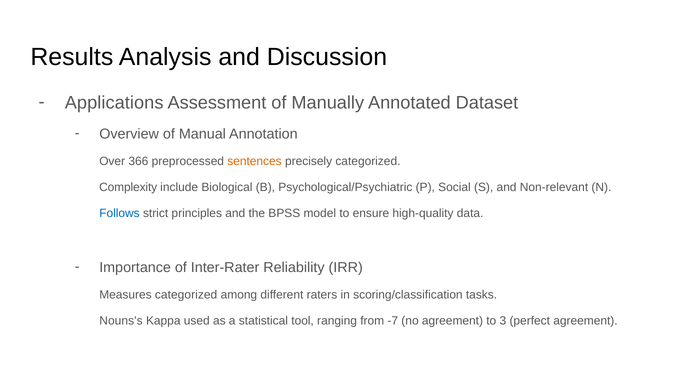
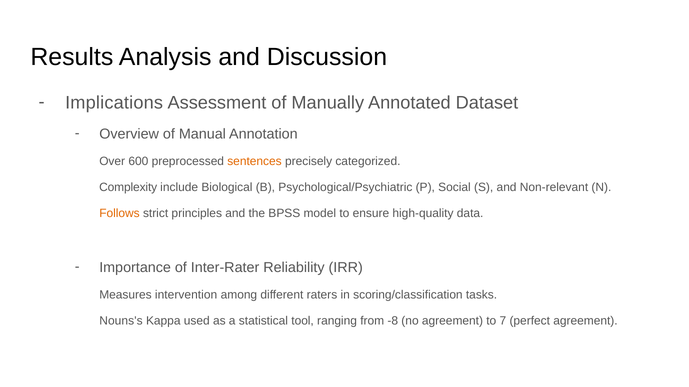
Applications: Applications -> Implications (114, 103)
366: 366 -> 600 (138, 162)
Follows colour: blue -> orange (119, 214)
Measures categorized: categorized -> intervention (186, 295)
-7: -7 -> -8 (393, 321)
3: 3 -> 7 (503, 321)
